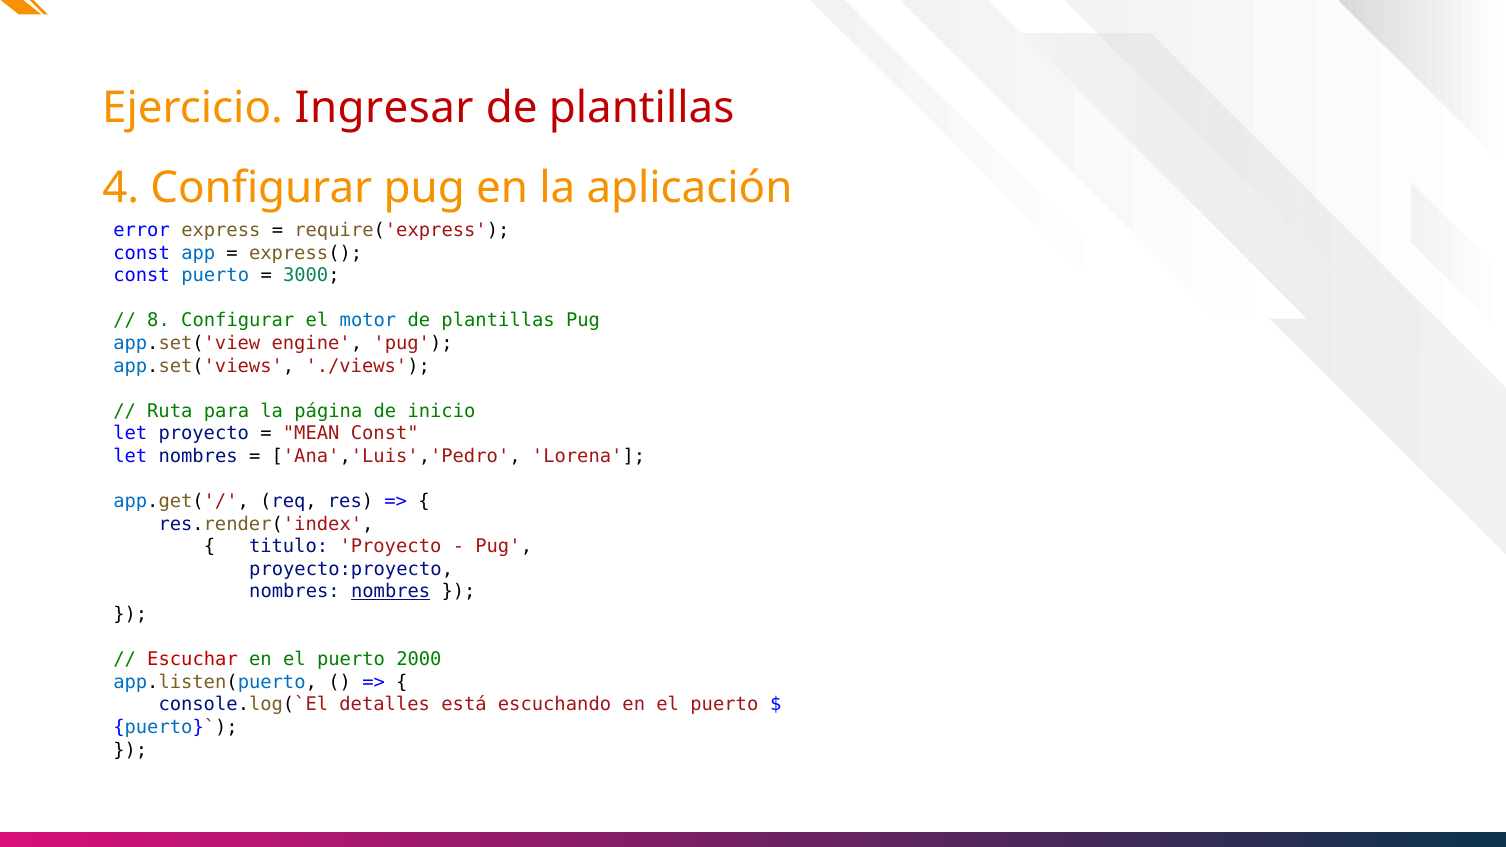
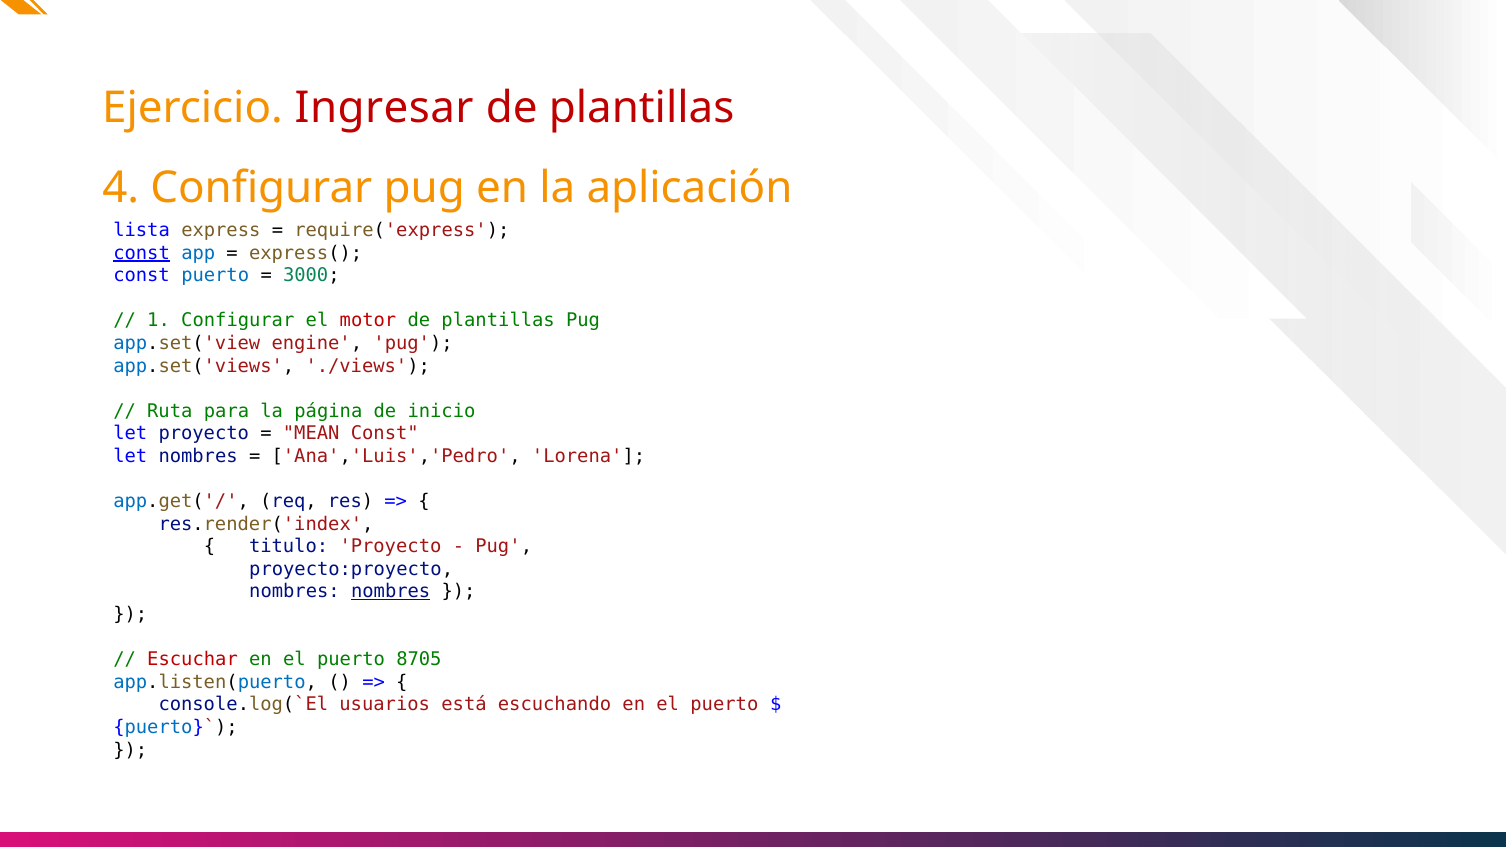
error: error -> lista (142, 230)
const underline: none -> present (142, 253)
8: 8 -> 1 (159, 321)
motor colour: blue -> red (368, 321)
2000: 2000 -> 8705 (419, 660)
detalles: detalles -> usuarios (385, 705)
